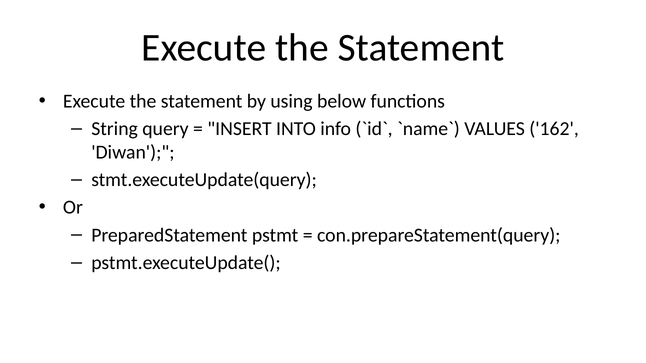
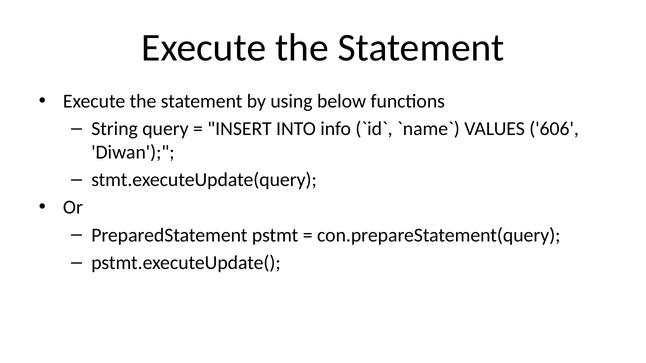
162: 162 -> 606 (554, 129)
